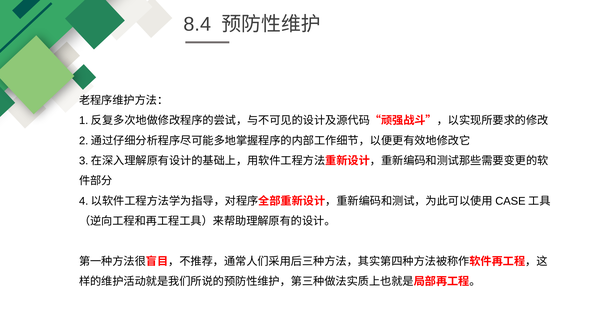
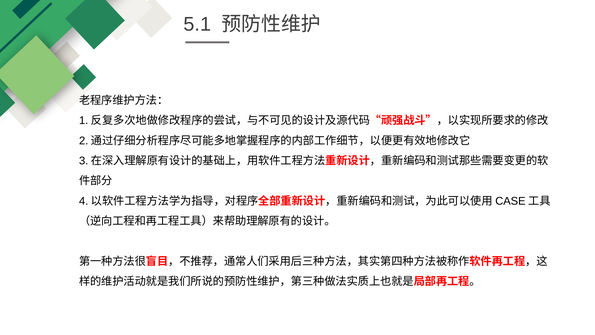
8.4: 8.4 -> 5.1 (197, 24)
